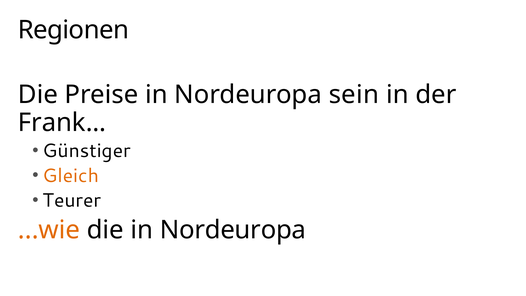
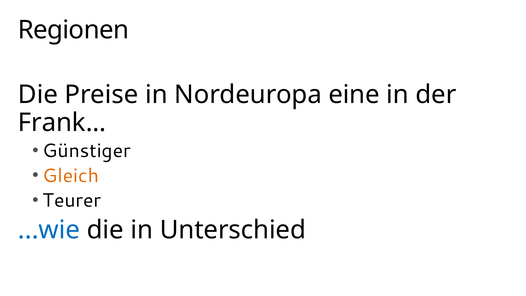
sein: sein -> eine (354, 95)
...wie colour: orange -> blue (49, 230)
die in Nordeuropa: Nordeuropa -> Unterschied (233, 230)
